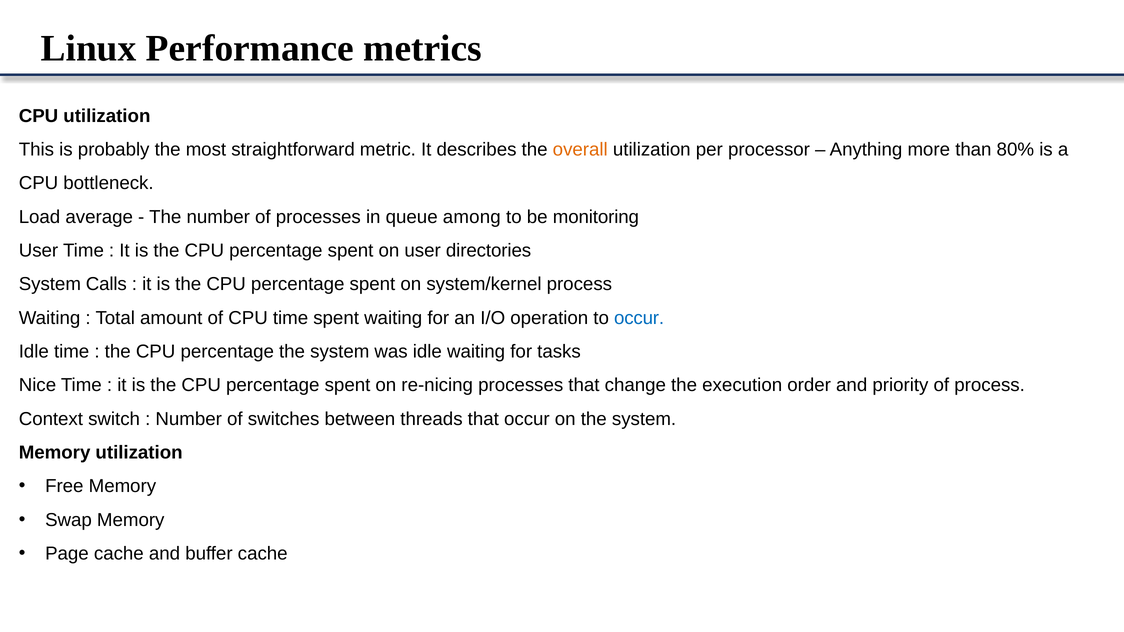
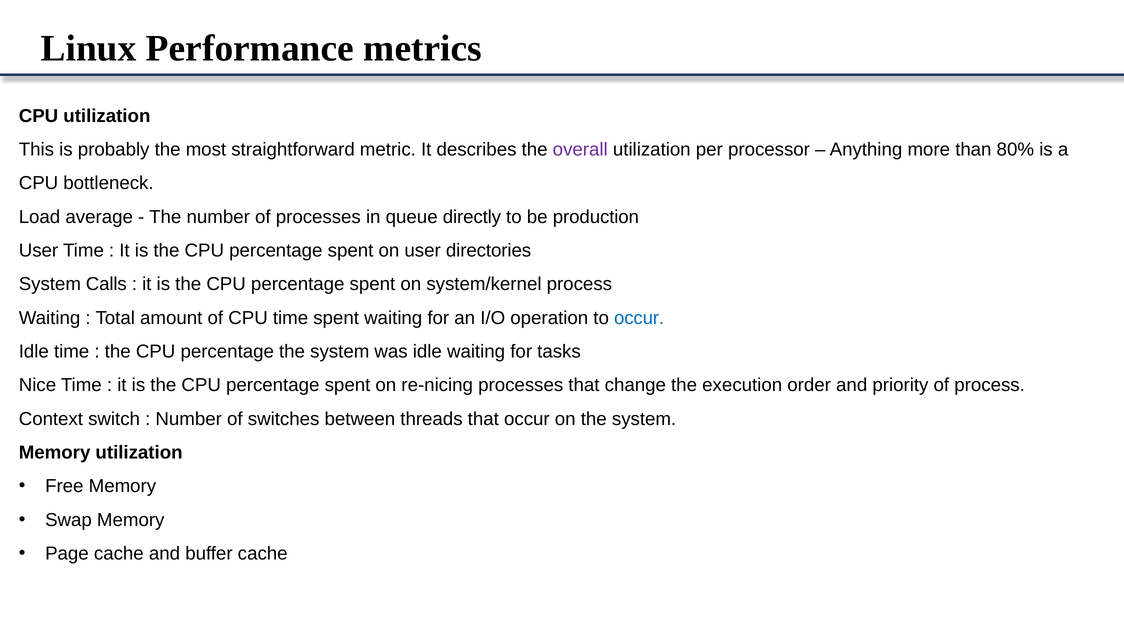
overall colour: orange -> purple (580, 150)
among: among -> directly (472, 217)
monitoring: monitoring -> production (596, 217)
